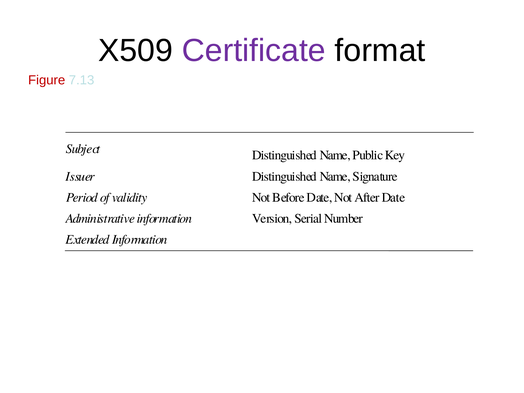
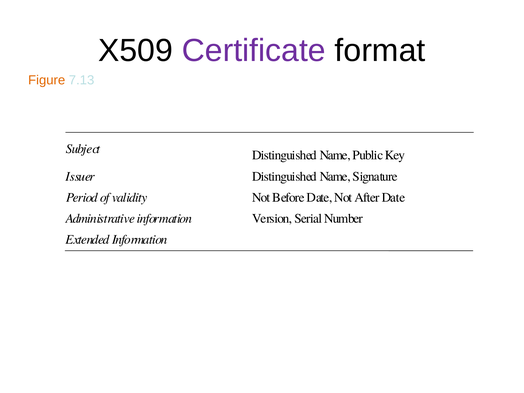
Figure colour: red -> orange (47, 80)
